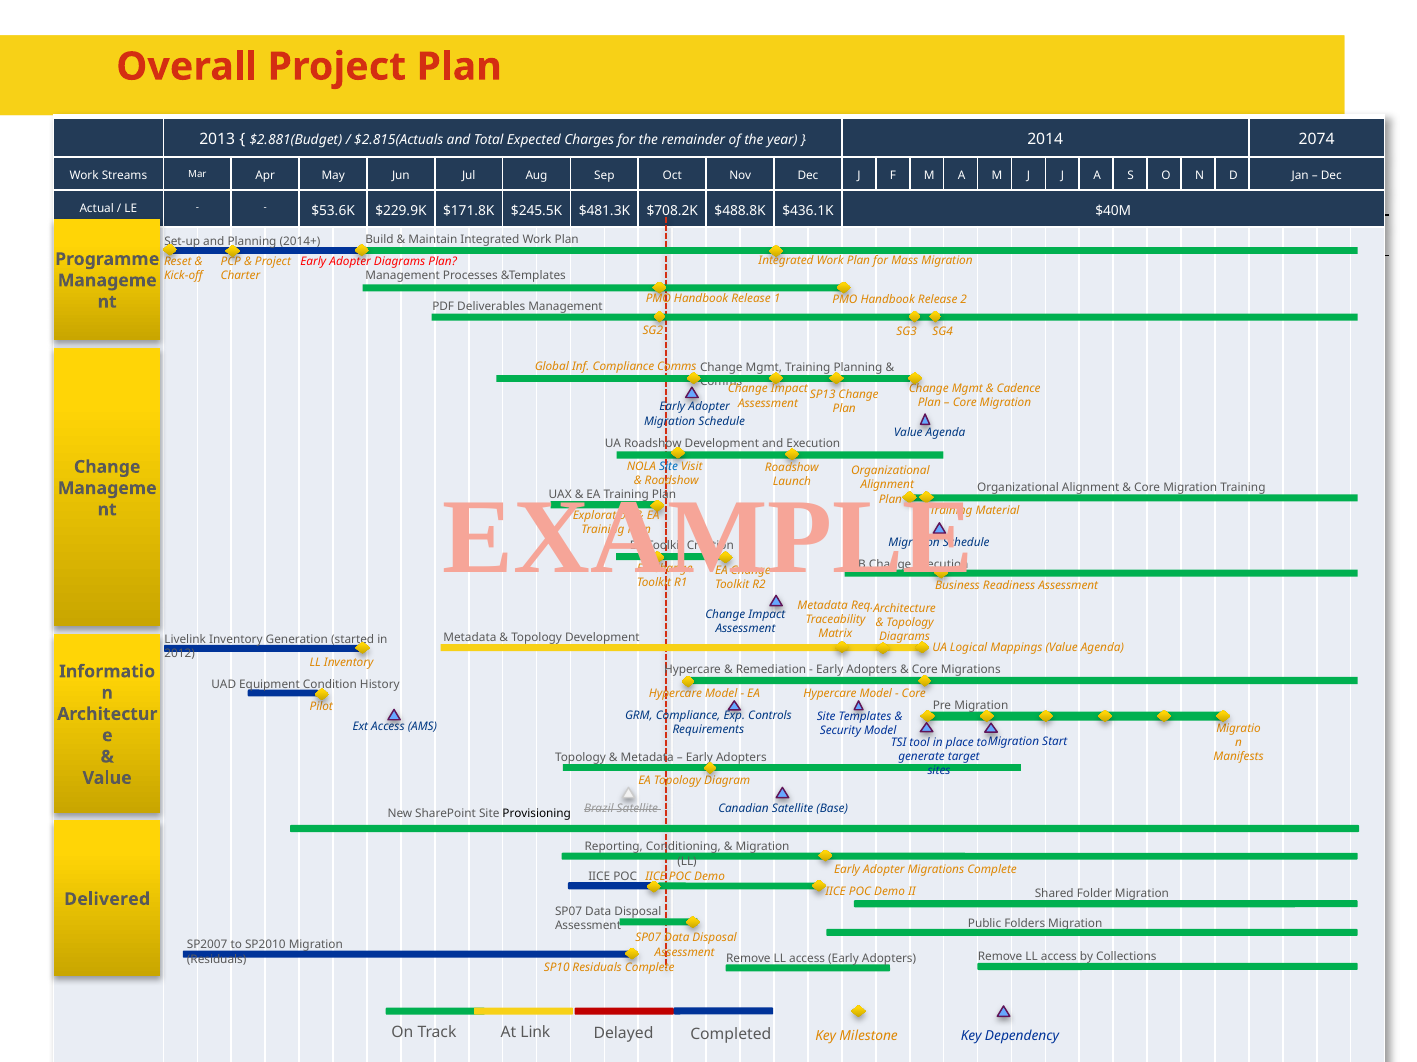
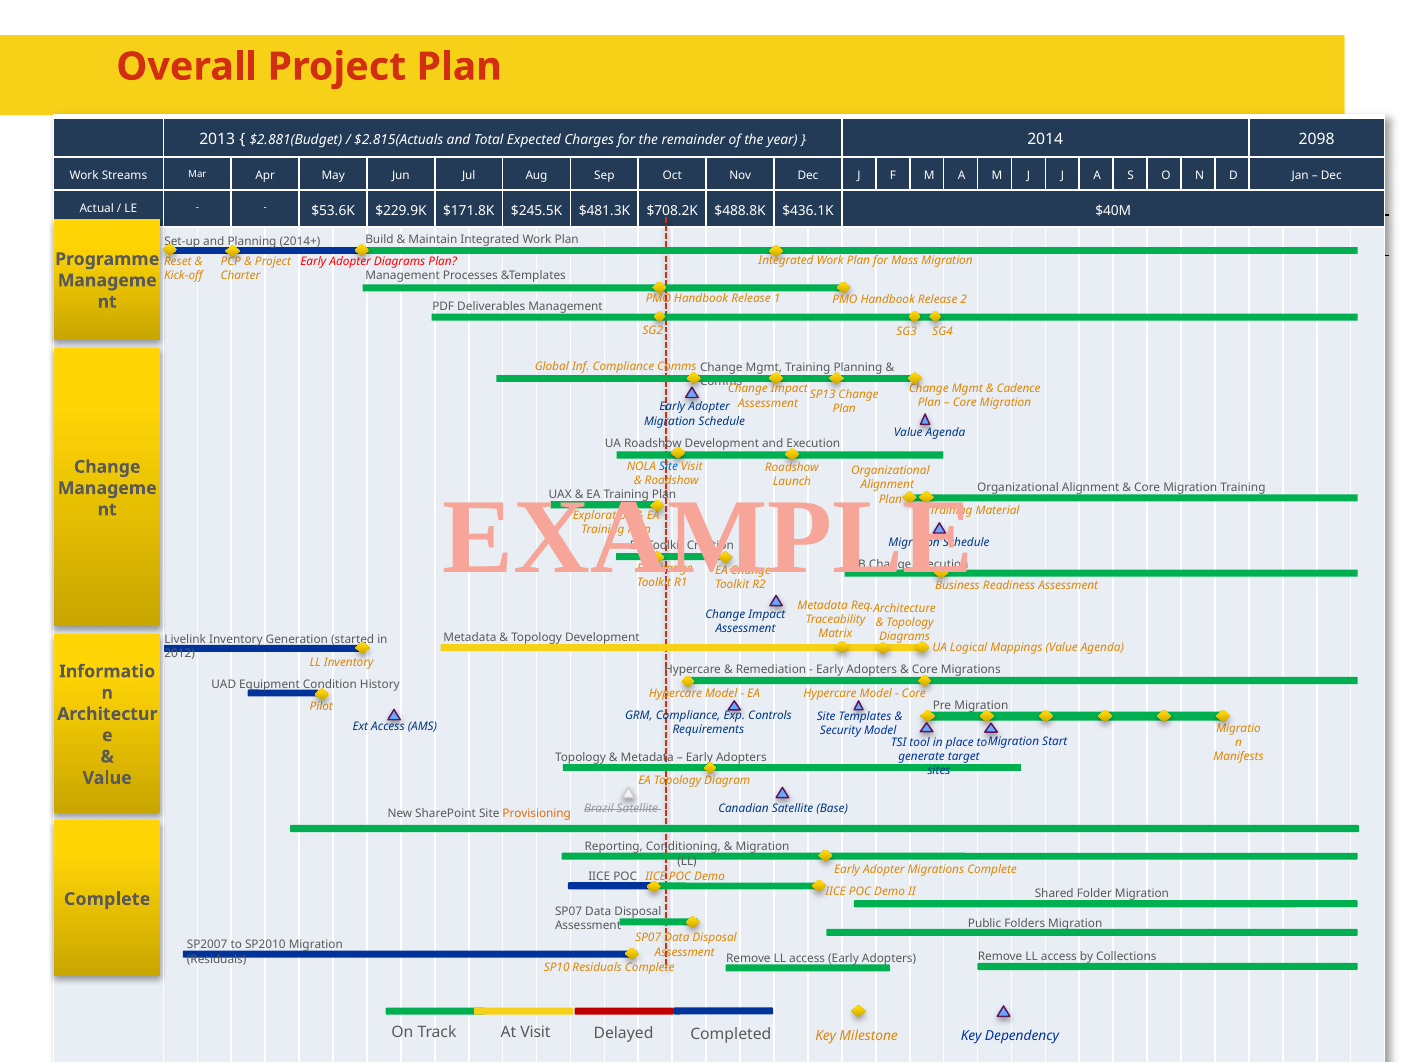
2074: 2074 -> 2098 (1317, 140)
Provisioning colour: black -> orange (537, 814)
Delivered: Delivered -> Complete (107, 900)
At Link: Link -> Visit (535, 1033)
